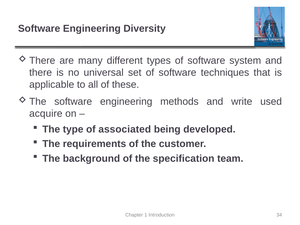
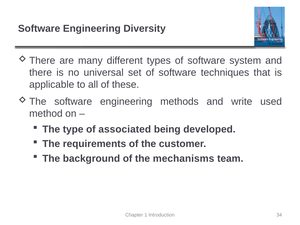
acquire: acquire -> method (46, 114)
specification: specification -> mechanisms (184, 158)
